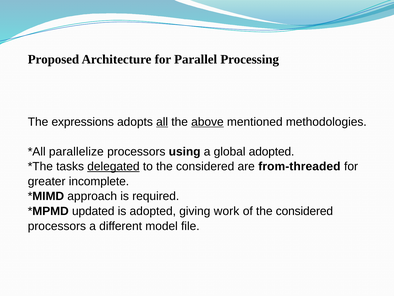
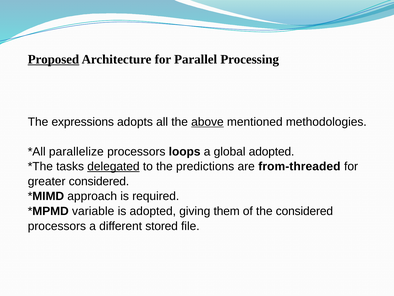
Proposed underline: none -> present (53, 59)
all underline: present -> none (162, 122)
using: using -> loops (185, 151)
to the considered: considered -> predictions (205, 166)
greater incomplete: incomplete -> considered (99, 181)
updated: updated -> variable (93, 211)
work: work -> them (227, 211)
model: model -> stored (162, 226)
